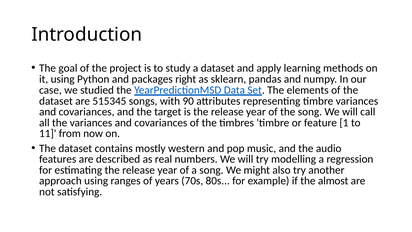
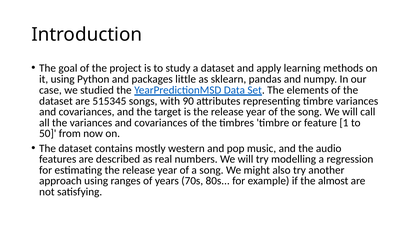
right: right -> little (186, 79)
11: 11 -> 50 (48, 133)
